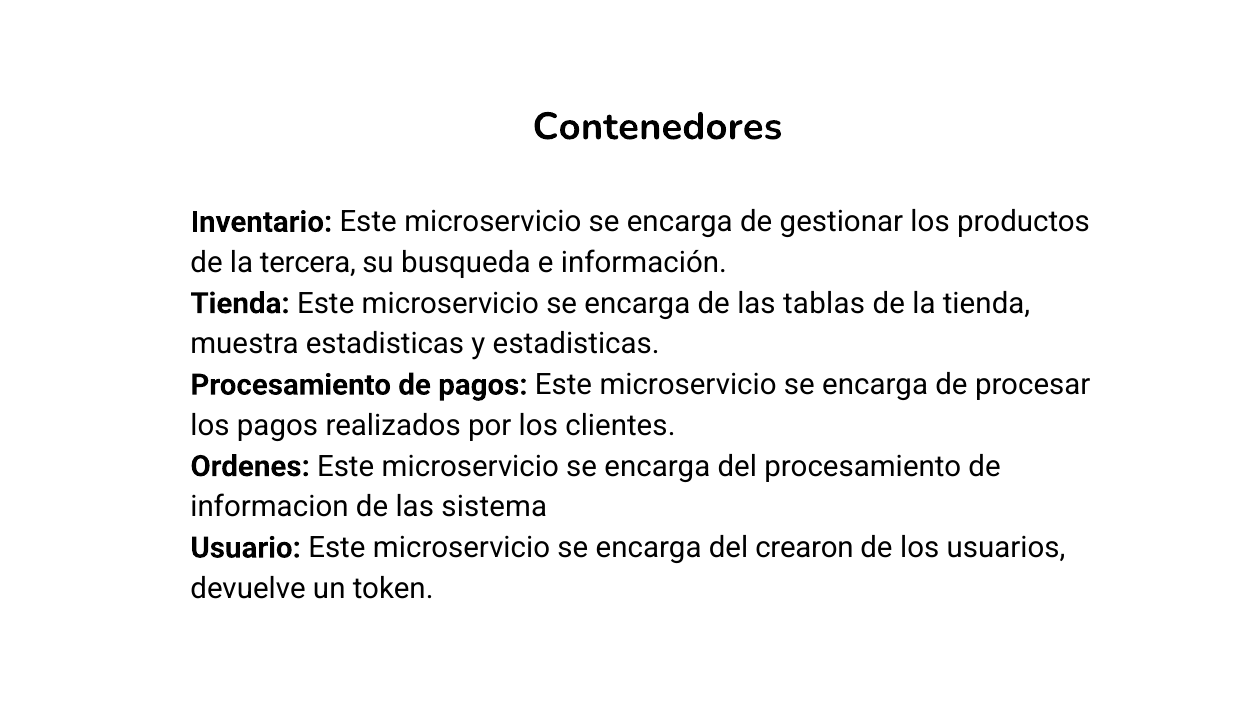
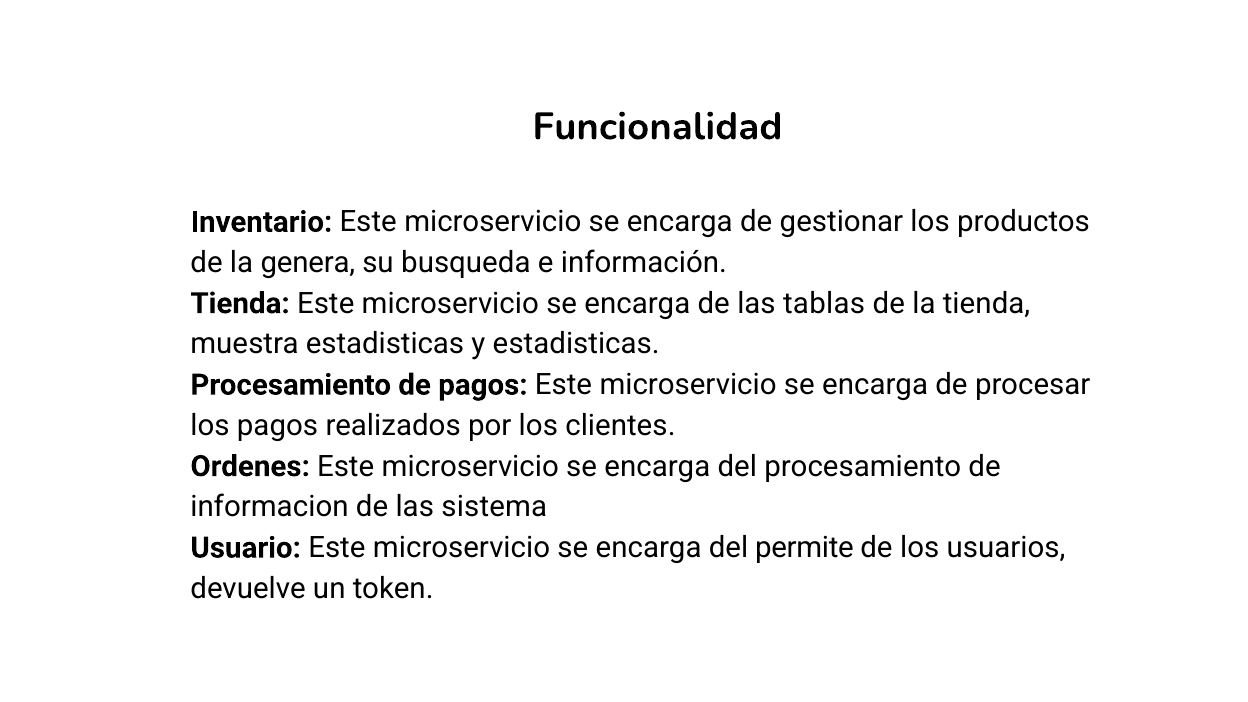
Contenedores: Contenedores -> Funcionalidad (657, 127)
tercera: tercera -> genera (308, 263)
crearon: crearon -> permite (804, 548)
